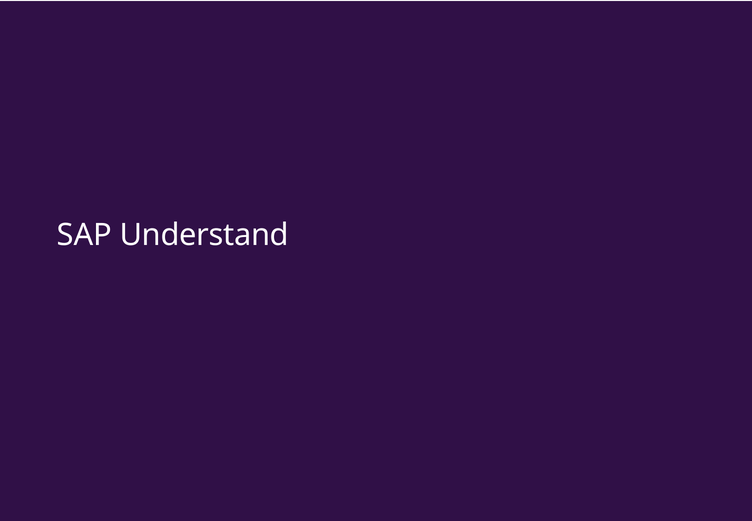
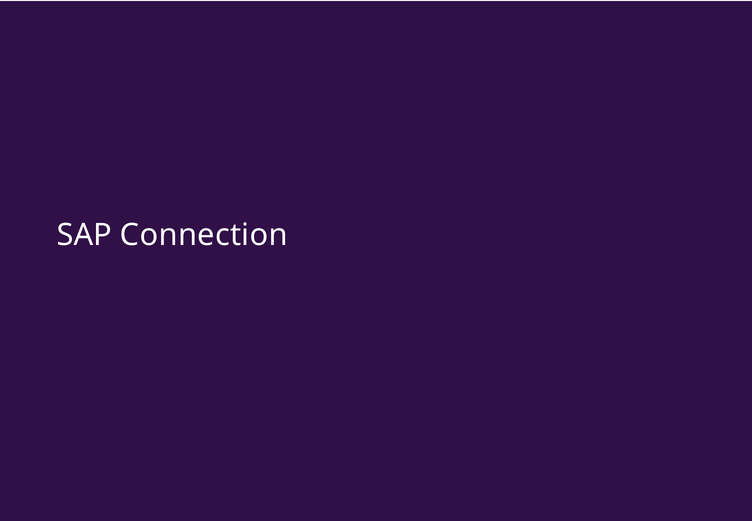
SAP Understand: Understand -> Connection (204, 235)
